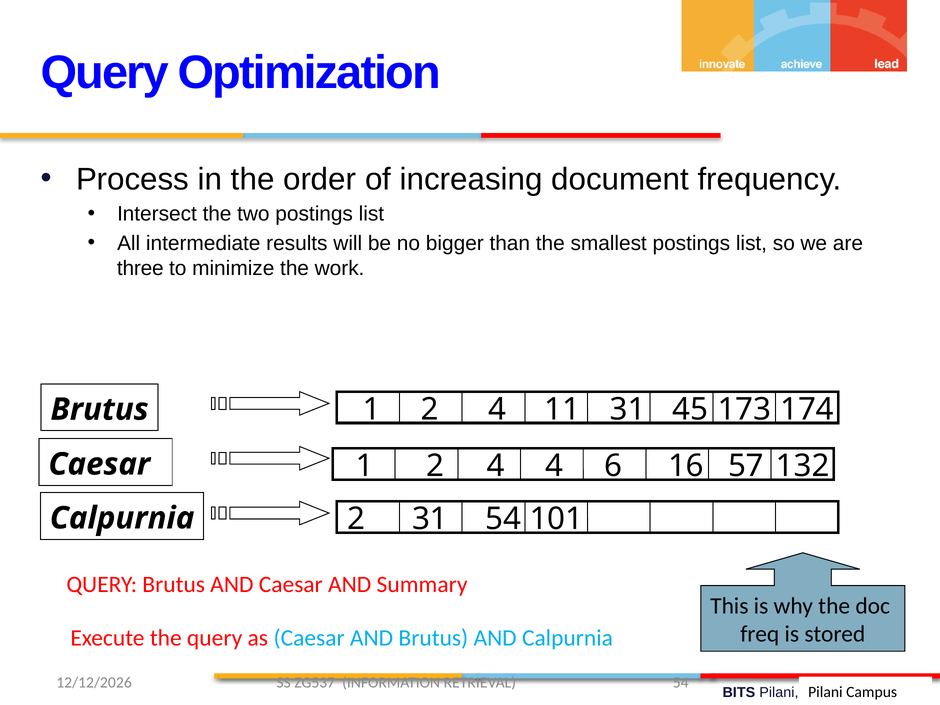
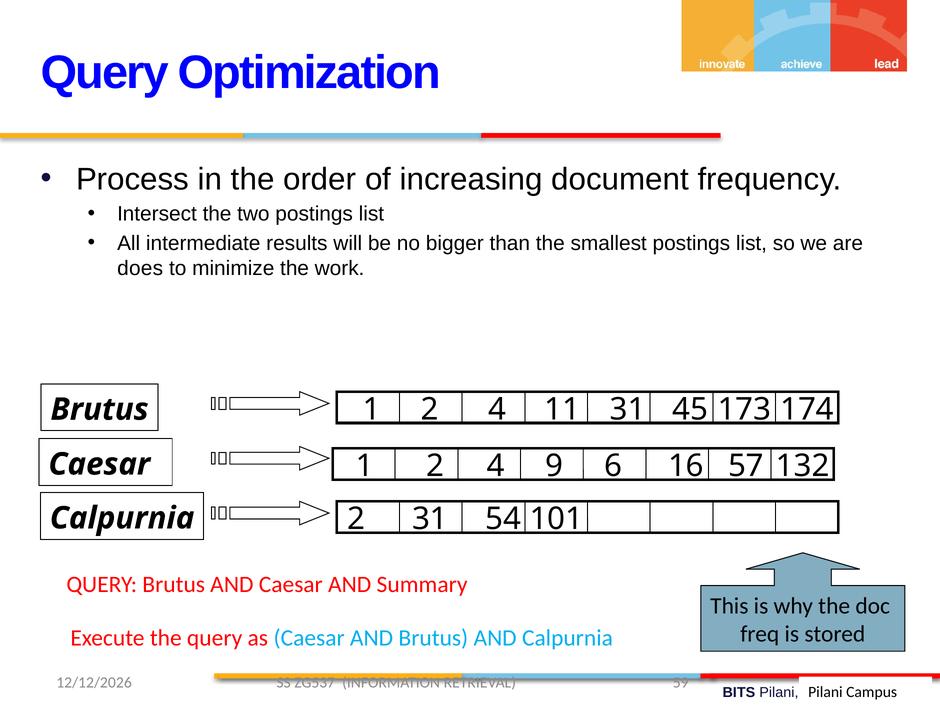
three: three -> does (140, 268)
4 4: 4 -> 9 (554, 466)
RETRIEVAL 54: 54 -> 59 (681, 682)
